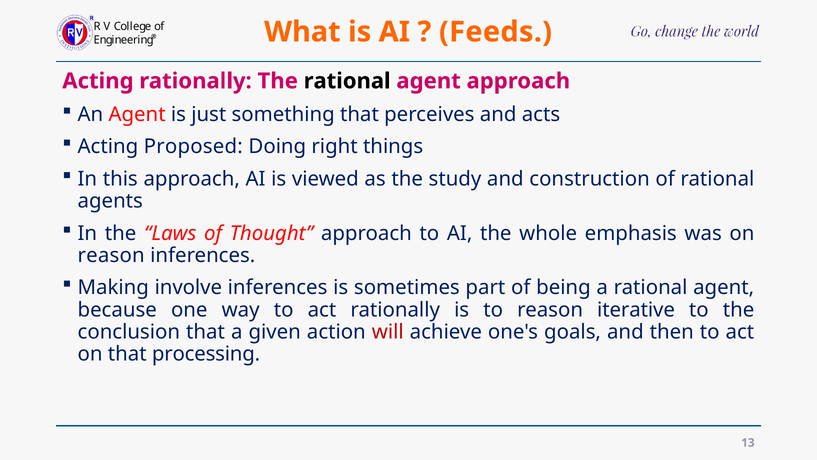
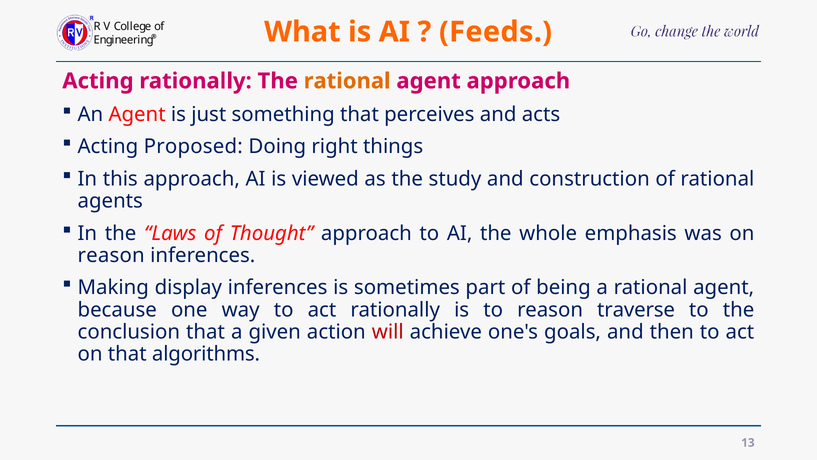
rational colour: black -> orange (347, 81)
involve: involve -> display (188, 287)
iterative: iterative -> traverse (636, 309)
processing: processing -> algorithms (206, 354)
